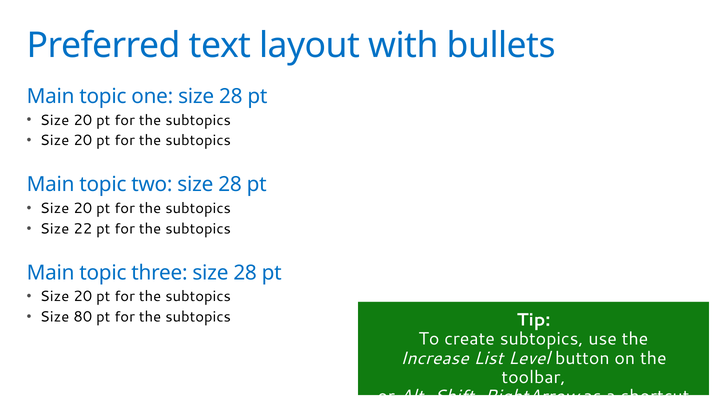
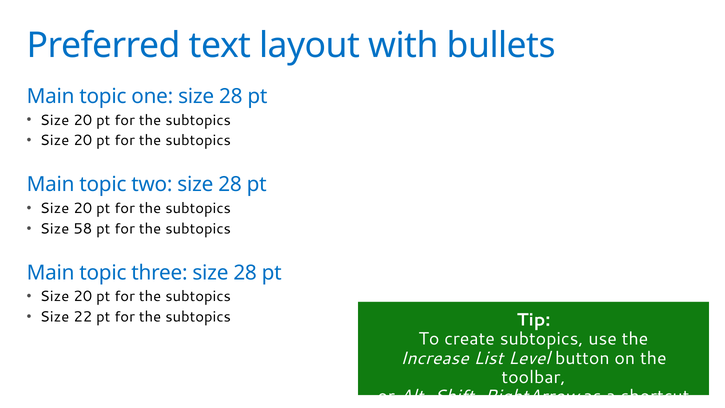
22: 22 -> 58 (83, 229)
80: 80 -> 22 (83, 317)
